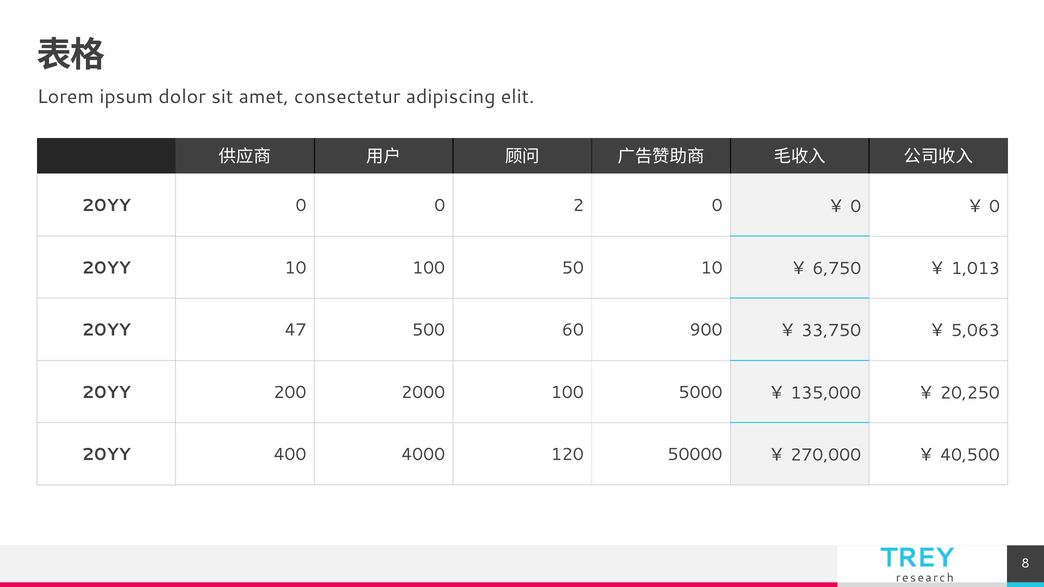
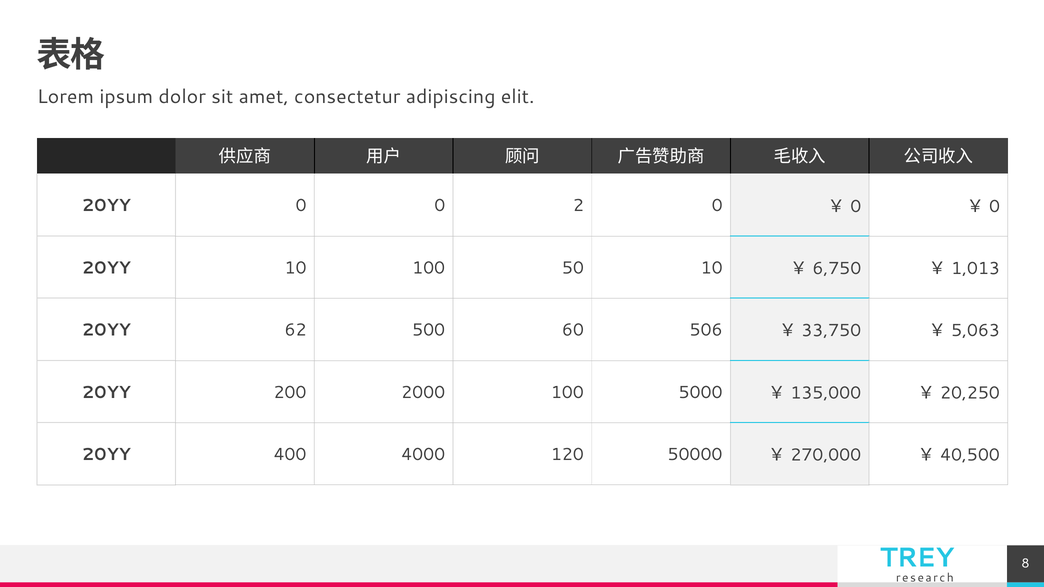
47: 47 -> 62 (296, 330)
900: 900 -> 506 (706, 330)
